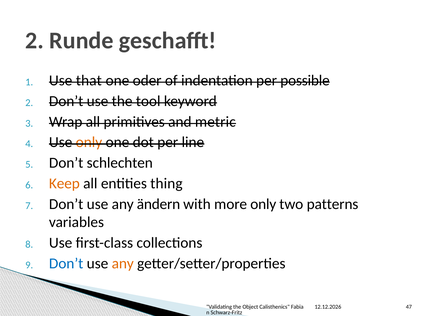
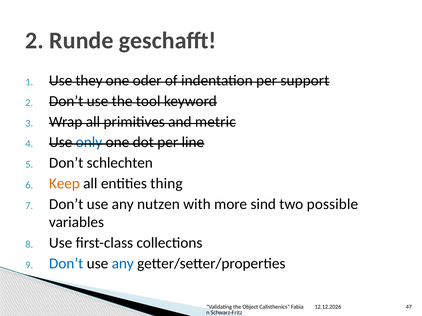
that: that -> they (89, 81)
possible: possible -> support (305, 81)
only colour: orange -> blue (89, 143)
ändern: ändern -> nutzen (158, 204)
more only: only -> sind (263, 204)
patterns: patterns -> possible (332, 204)
any colour: orange -> blue (123, 264)
